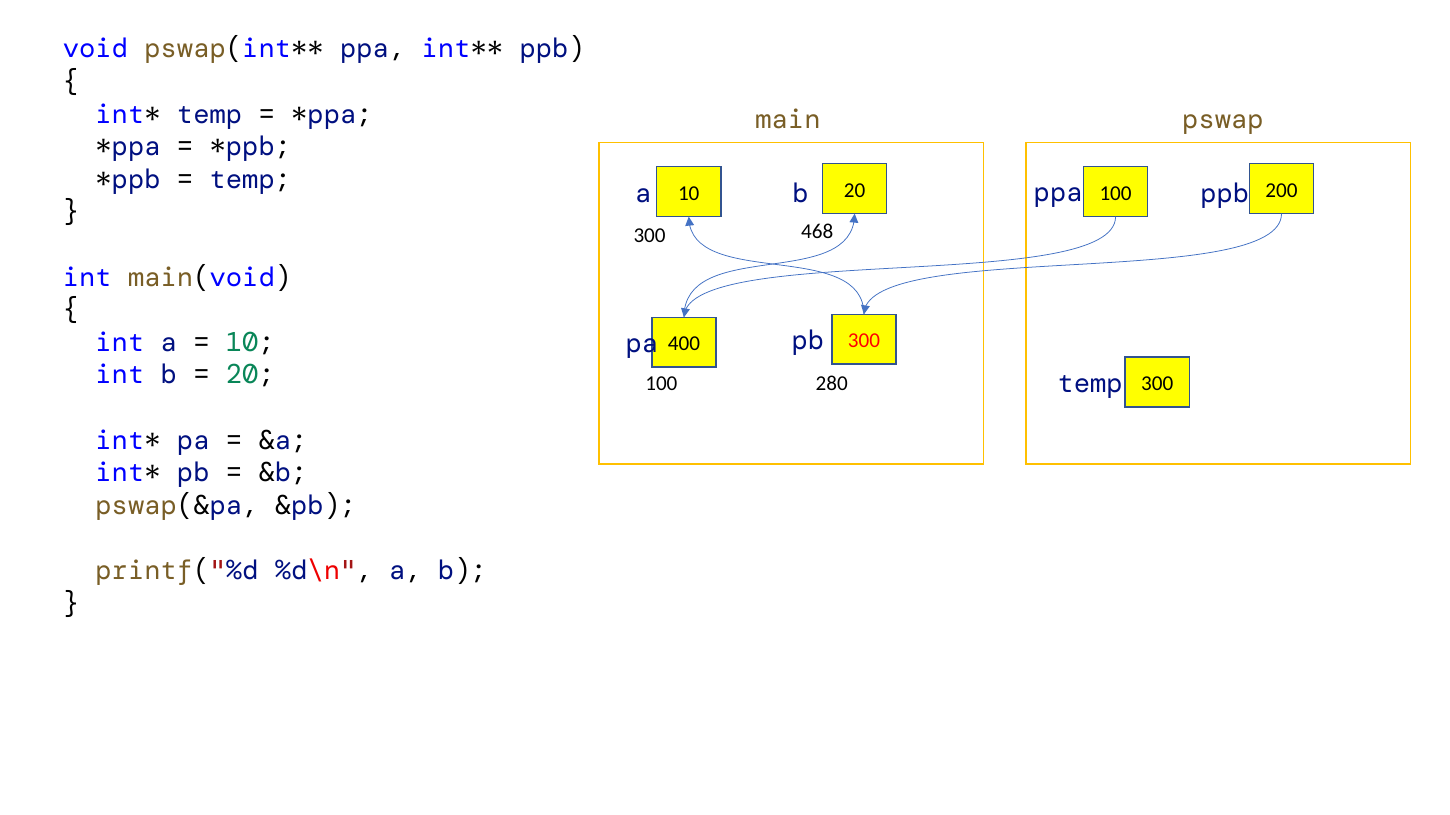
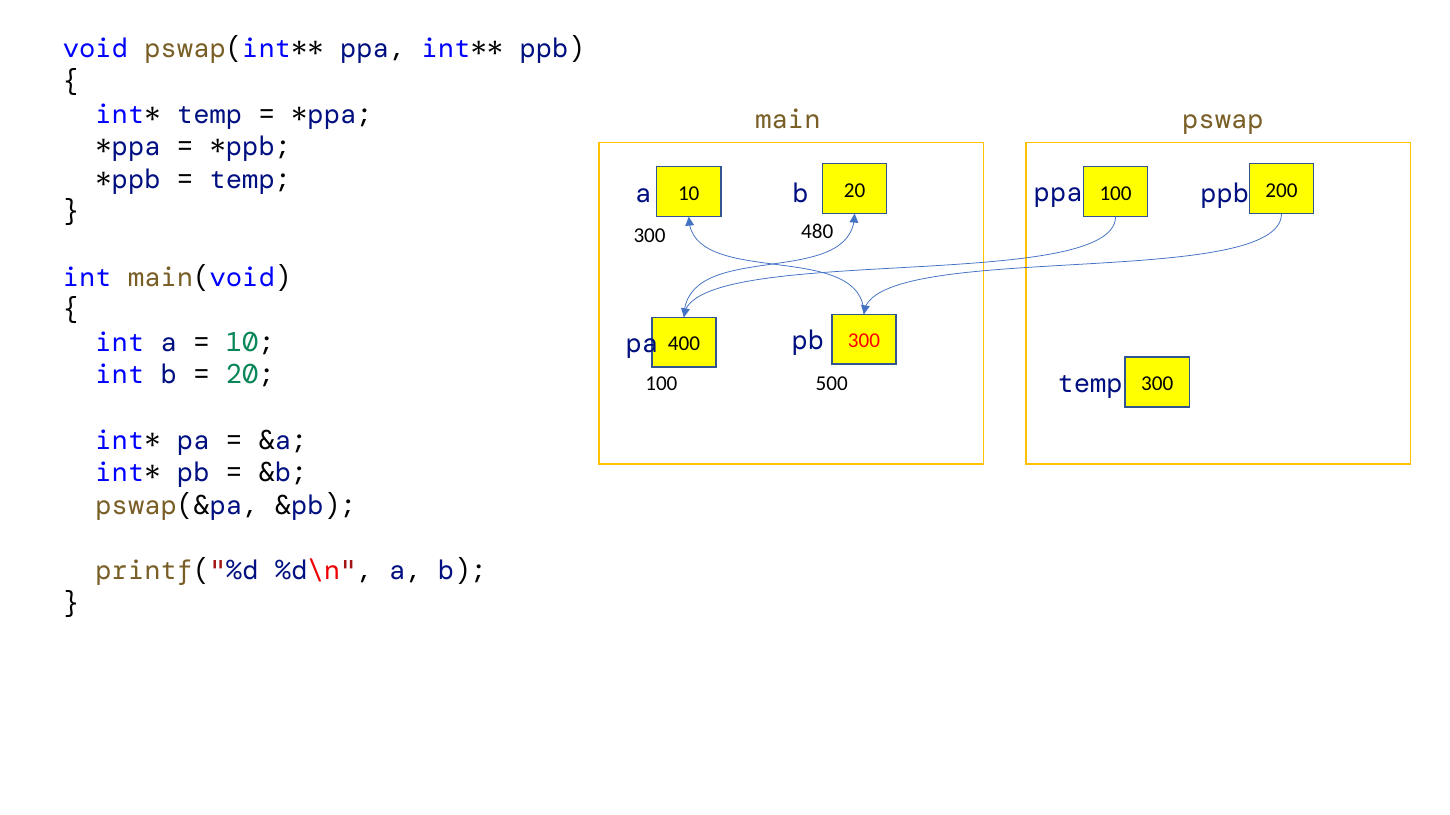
468: 468 -> 480 (817, 232)
280: 280 -> 500 (832, 383)
